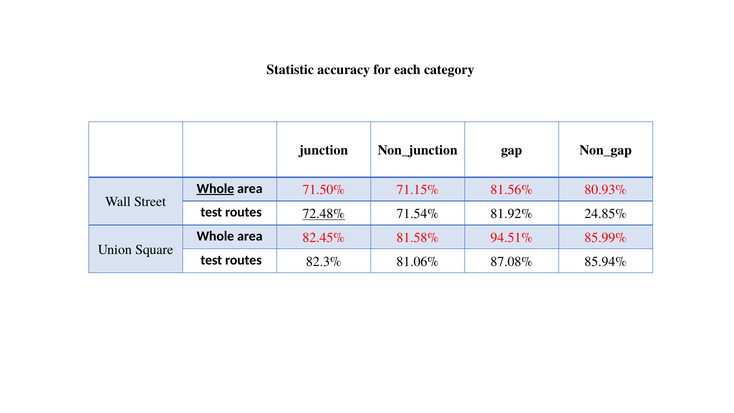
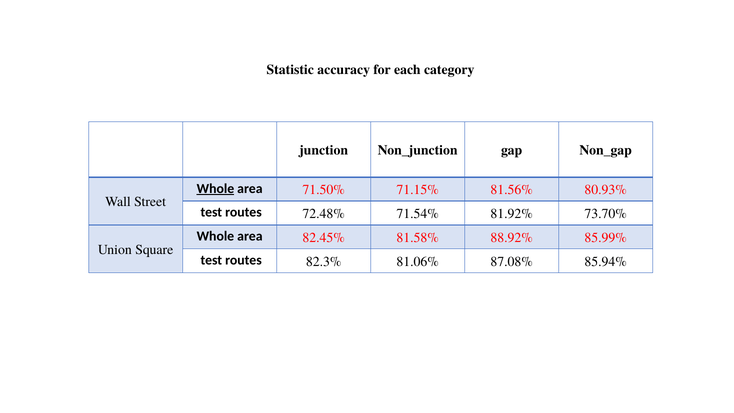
72.48% underline: present -> none (324, 214)
24.85%: 24.85% -> 73.70% (606, 214)
94.51%: 94.51% -> 88.92% (512, 238)
